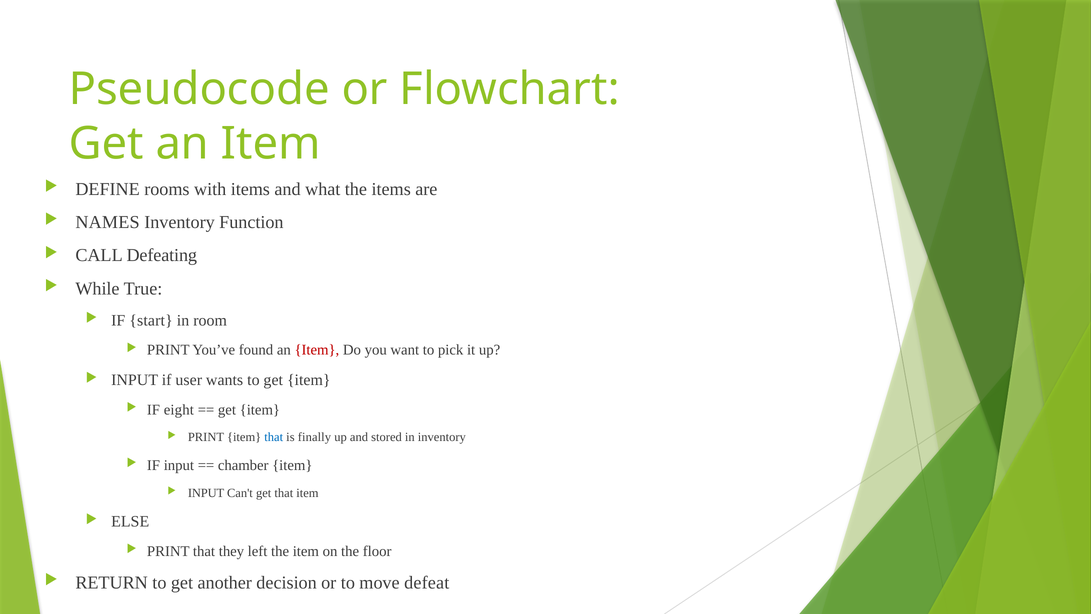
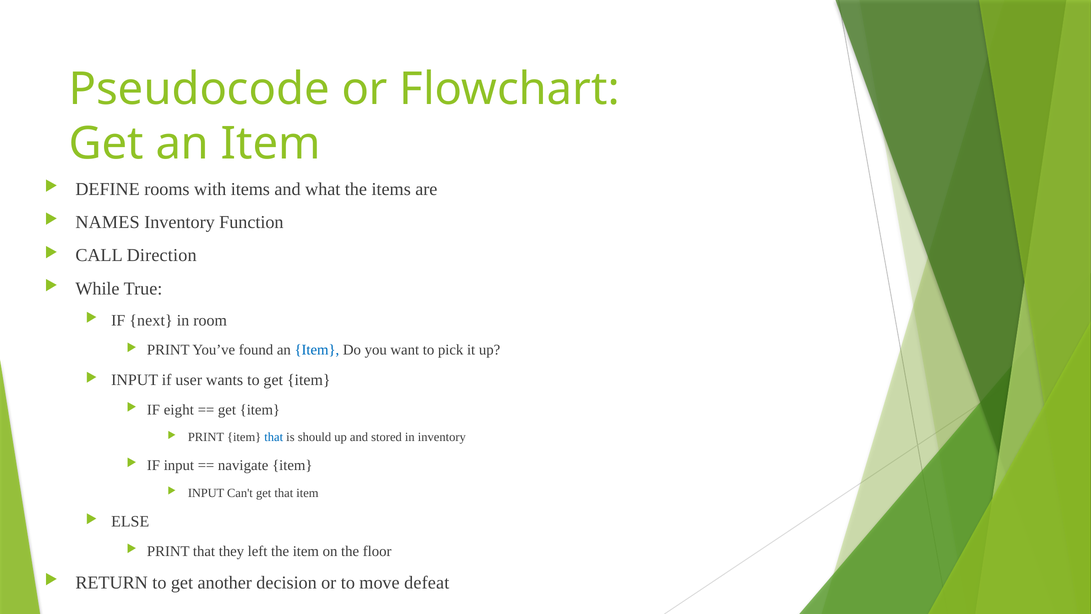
Defeating: Defeating -> Direction (162, 255)
start: start -> next (151, 320)
Item colour: red -> blue (317, 350)
finally: finally -> should (314, 437)
chamber: chamber -> navigate (243, 465)
